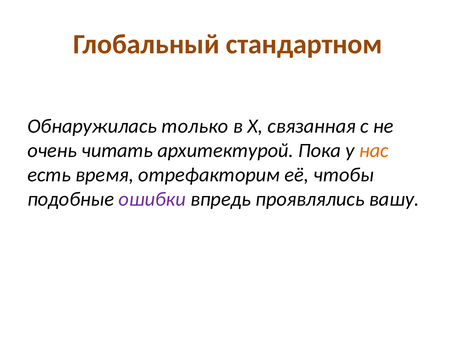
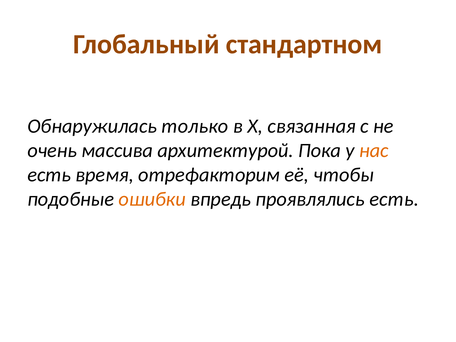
читать: читать -> массива (117, 150)
ошибки colour: purple -> orange (152, 199)
проявлялись вашу: вашу -> есть (394, 199)
